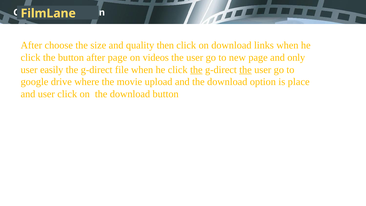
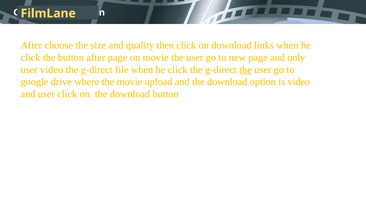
on videos: videos -> movie (156, 57)
user easily: easily -> video (52, 70)
the underline: present -> none (196, 70)
is place: place -> video (299, 82)
